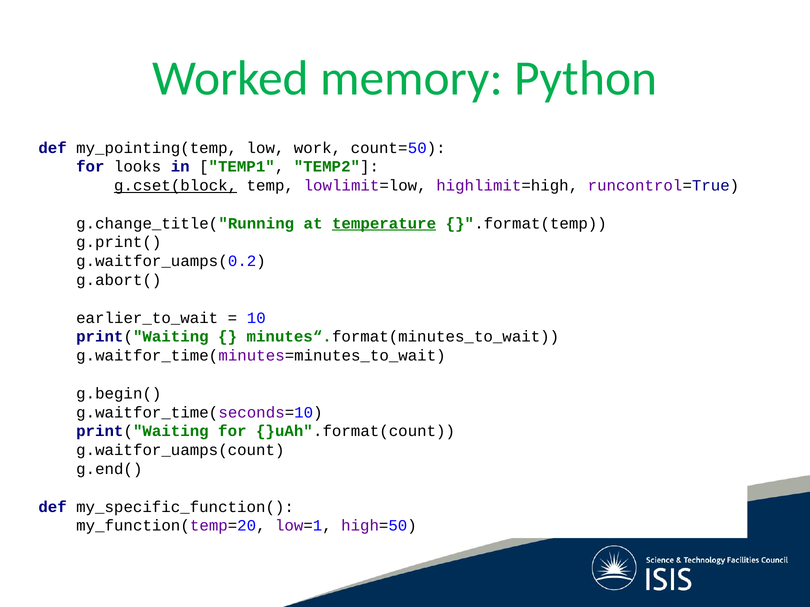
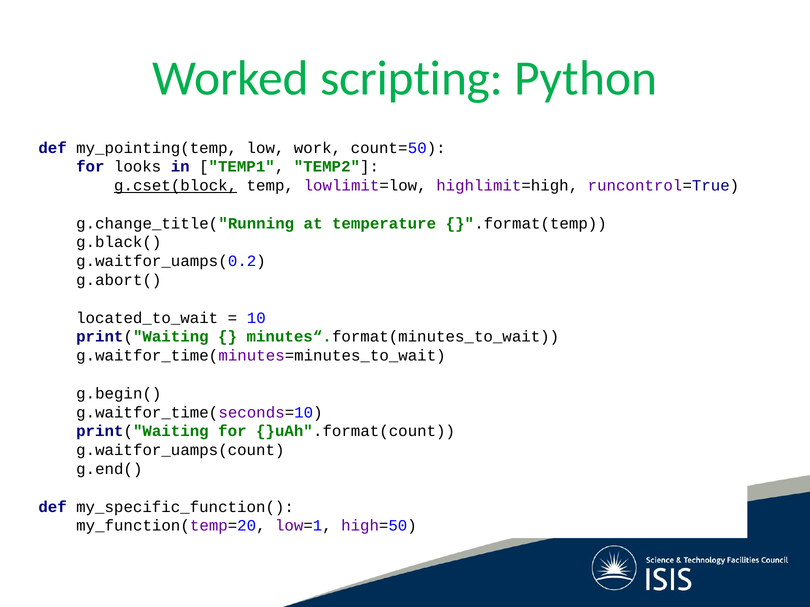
memory: memory -> scripting (412, 78)
temperature underline: present -> none (384, 224)
g.print(: g.print( -> g.black( (119, 242)
earlier_to_wait: earlier_to_wait -> located_to_wait (147, 318)
